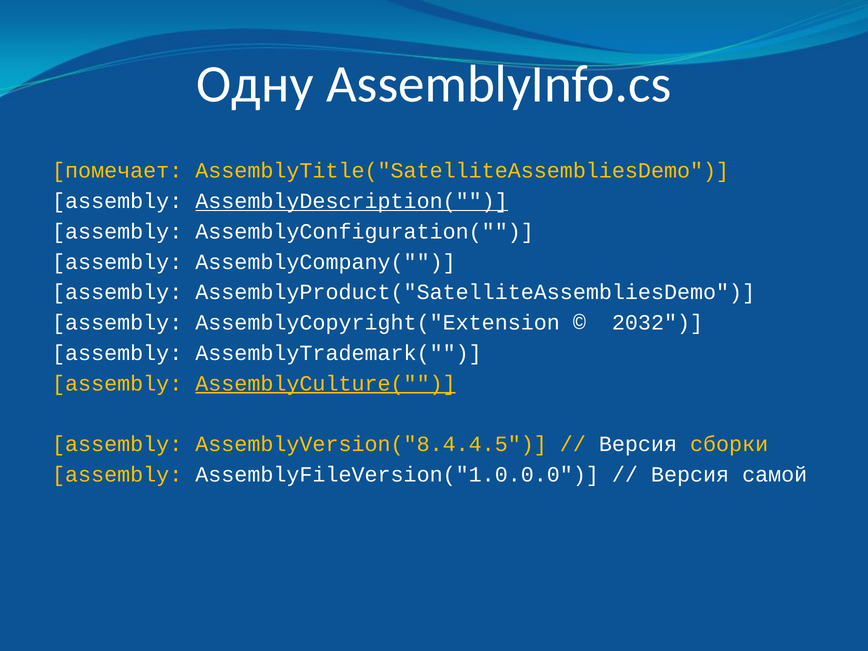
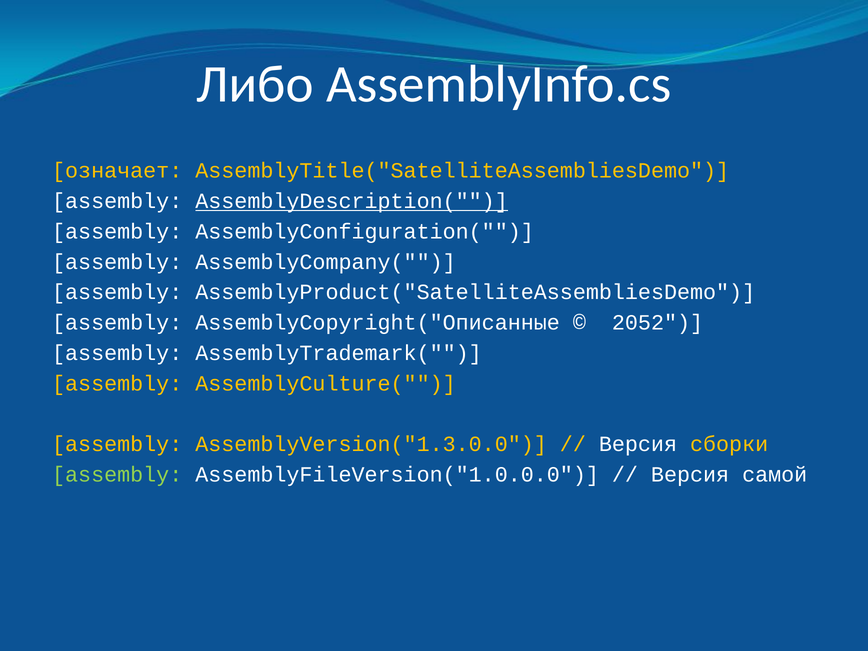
Одну: Одну -> Либо (255, 84)
помечает: помечает -> означает (117, 171)
AssemblyCopyright("Extension: AssemblyCopyright("Extension -> AssemblyCopyright("Описанные (378, 323)
2032: 2032 -> 2052 (658, 323)
AssemblyCulture( underline: present -> none (326, 383)
AssemblyVersion("8.4.4.5: AssemblyVersion("8.4.4.5 -> AssemblyVersion("1.3.0.0 (371, 444)
assembly colour: yellow -> light green (117, 475)
